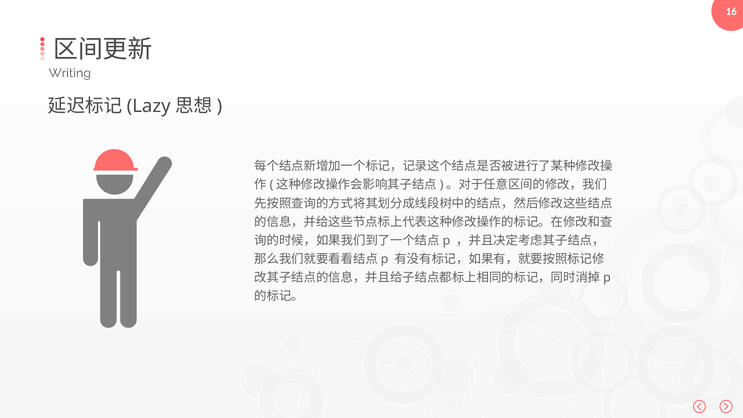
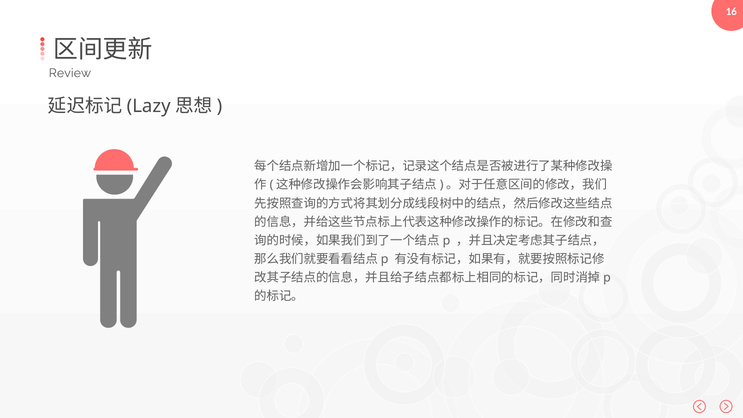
Writing: Writing -> Review (70, 73)
